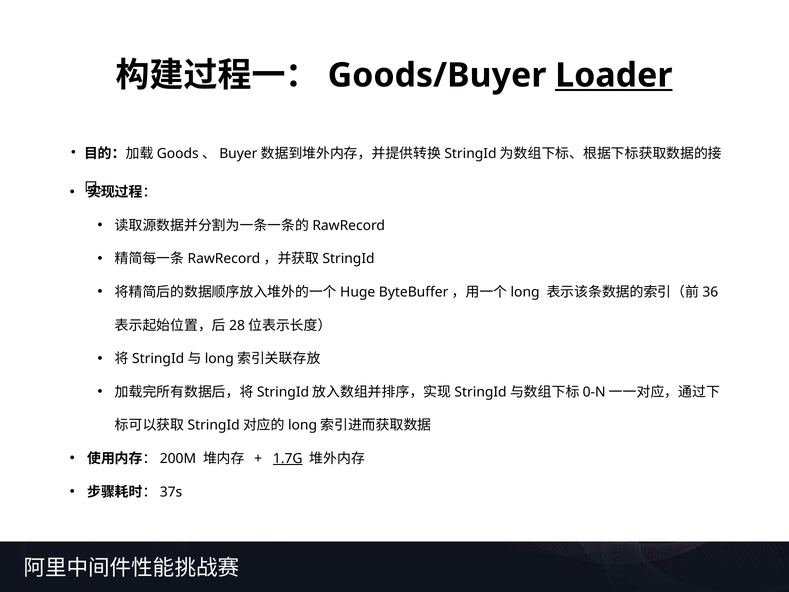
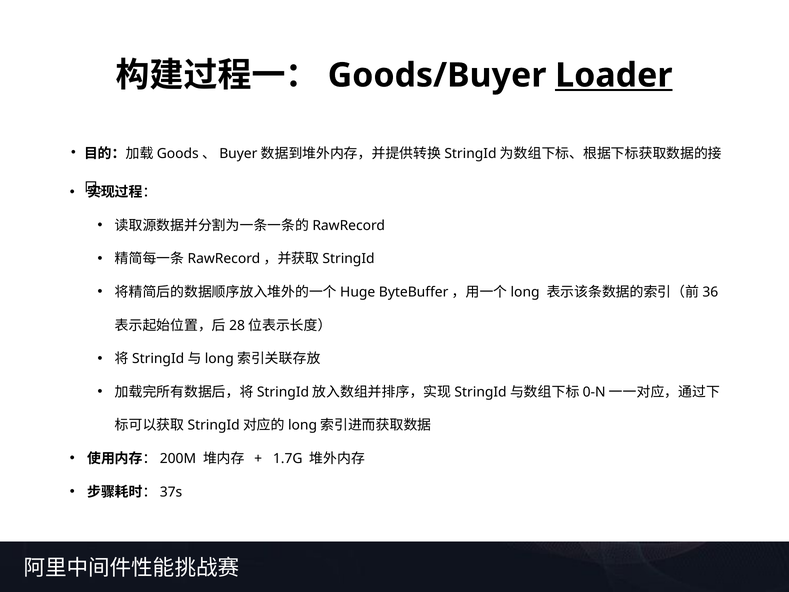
1.7G underline: present -> none (288, 458)
